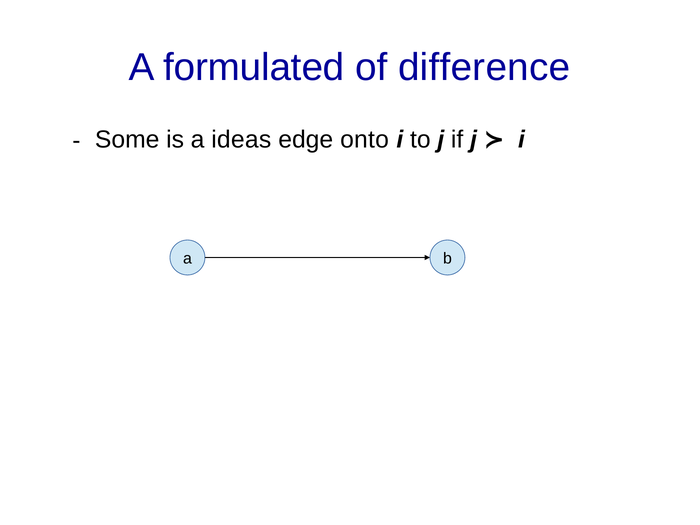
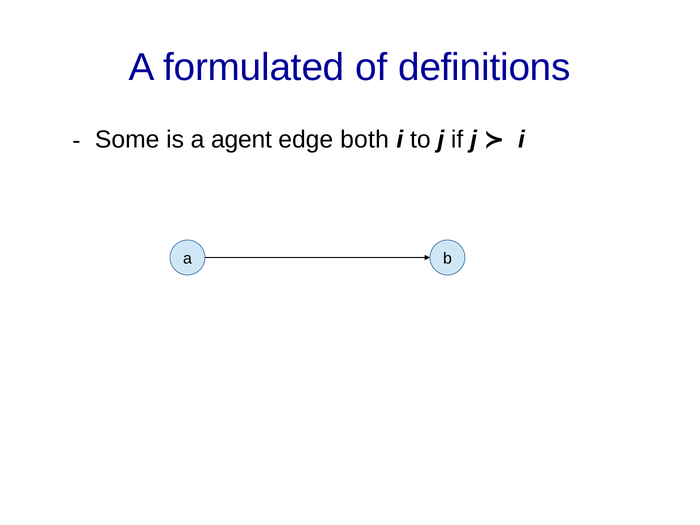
difference: difference -> definitions (484, 67)
ideas: ideas -> agent (242, 139)
onto: onto -> both (365, 139)
